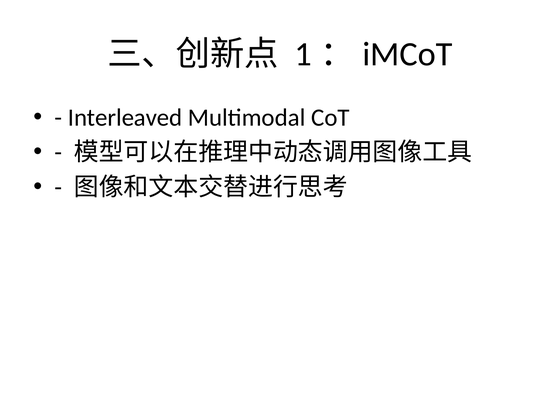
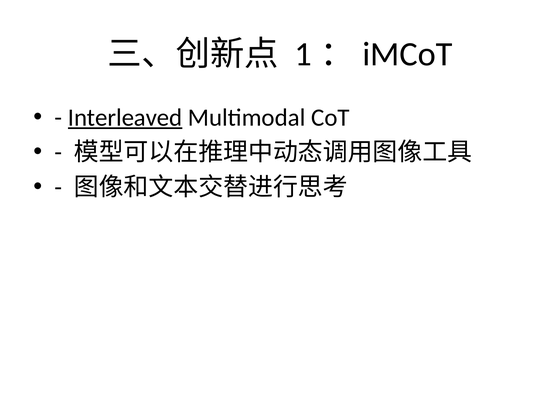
Interleaved underline: none -> present (125, 117)
